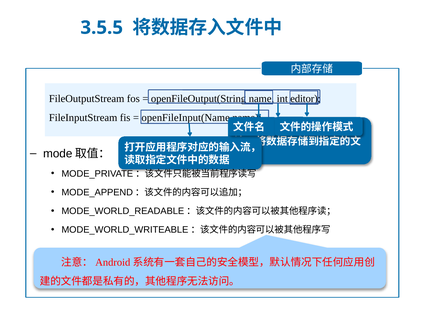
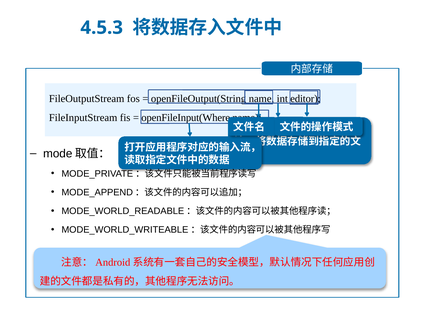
3.5.5: 3.5.5 -> 4.5.3 (102, 28)
openFileInput(Name: openFileInput(Name -> openFileInput(Where (186, 118)
